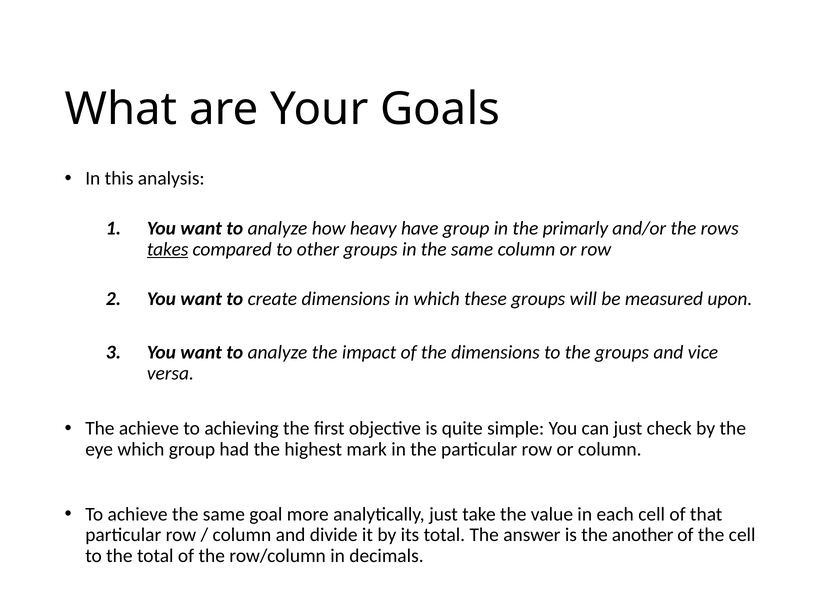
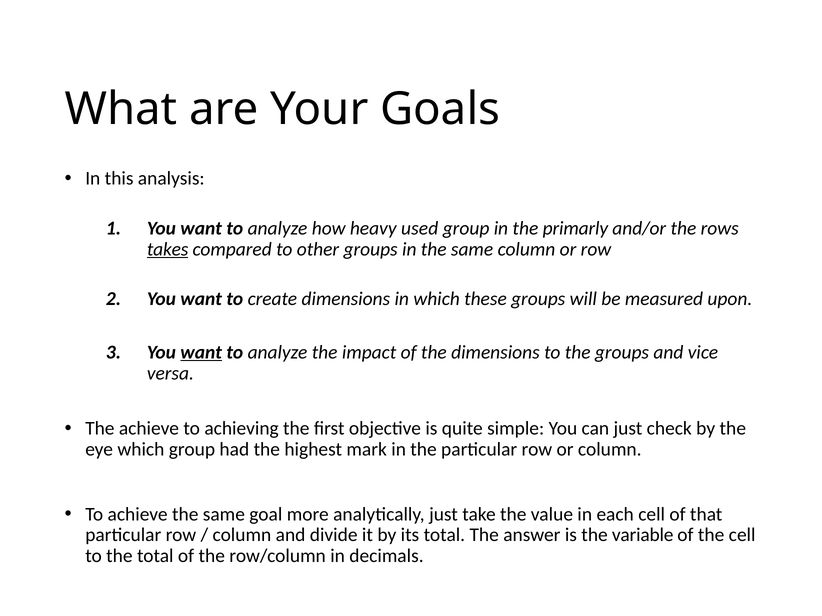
have: have -> used (420, 229)
want underline: none -> present (201, 352)
another: another -> variable (643, 535)
